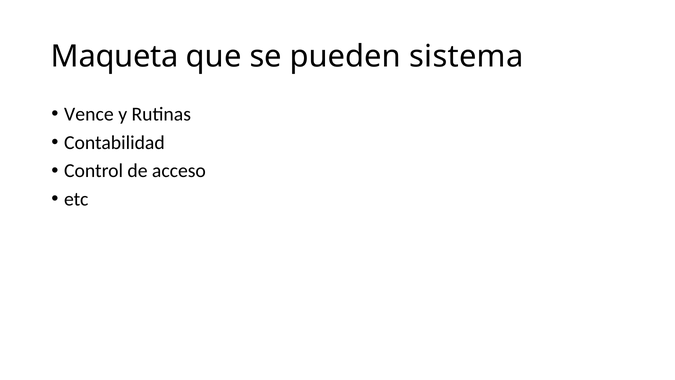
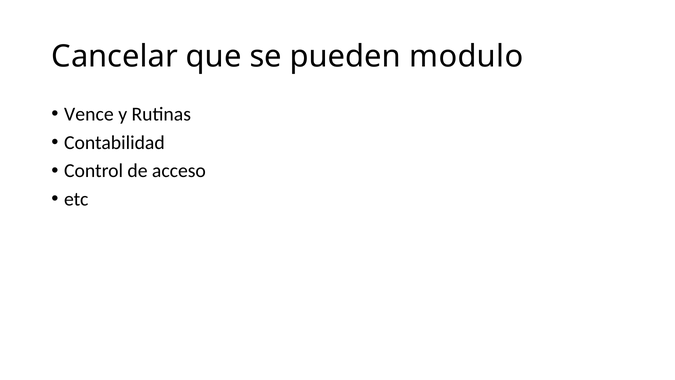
Maqueta: Maqueta -> Cancelar (115, 57)
sistema: sistema -> modulo (466, 57)
